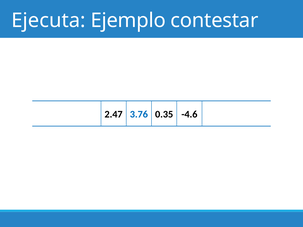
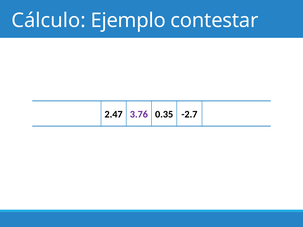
Ejecuta: Ejecuta -> Cálculo (49, 20)
3.76 colour: blue -> purple (139, 114)
-4.6: -4.6 -> -2.7 (189, 114)
